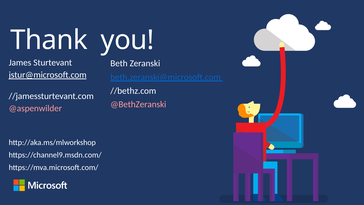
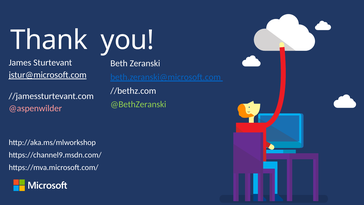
@BethZeranski colour: pink -> light green (138, 104)
